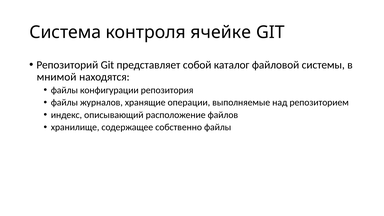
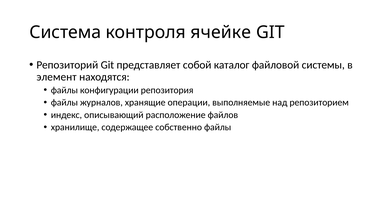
мнимой: мнимой -> элемент (57, 77)
